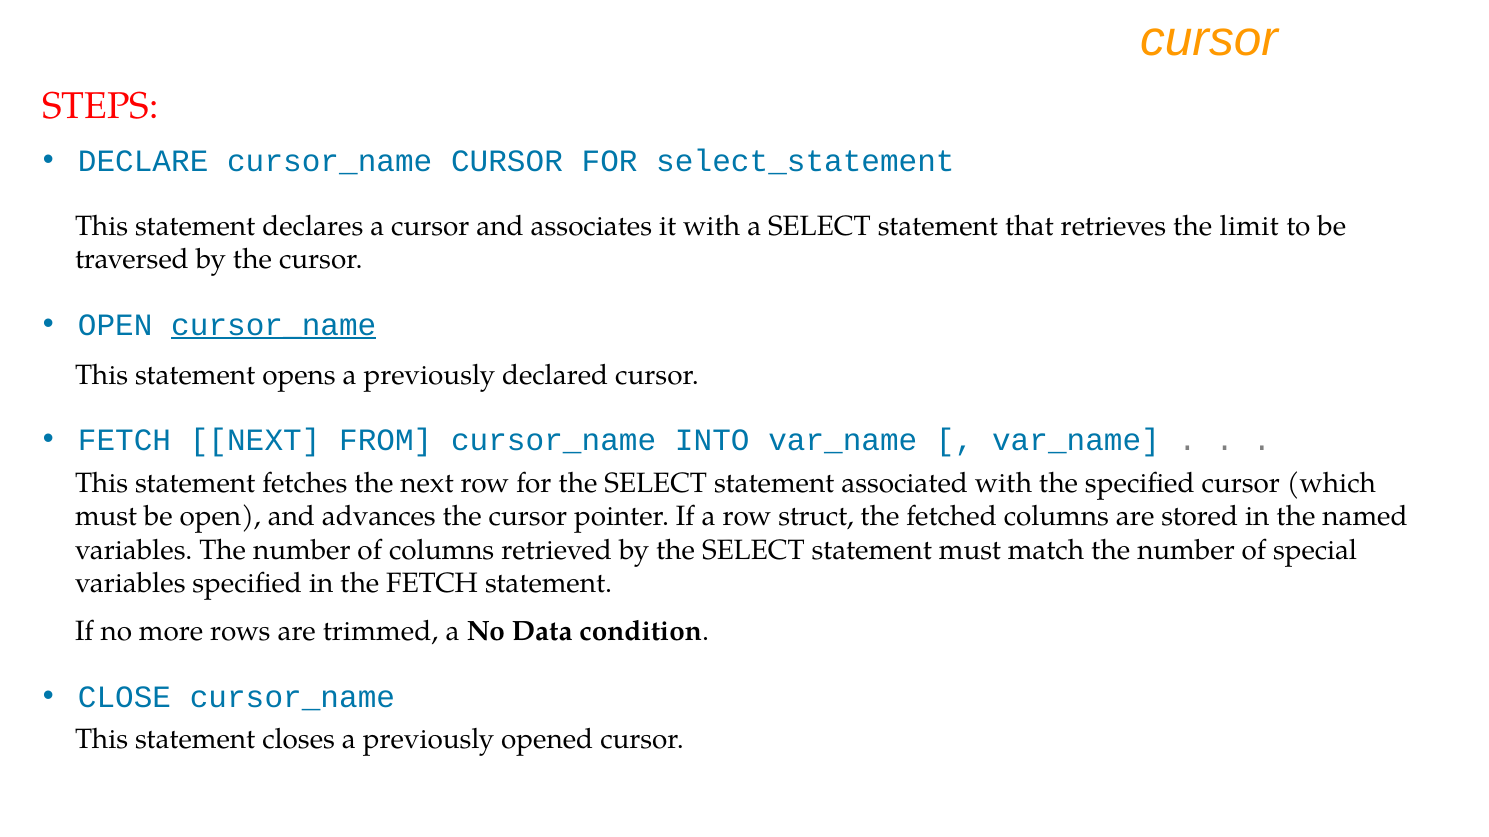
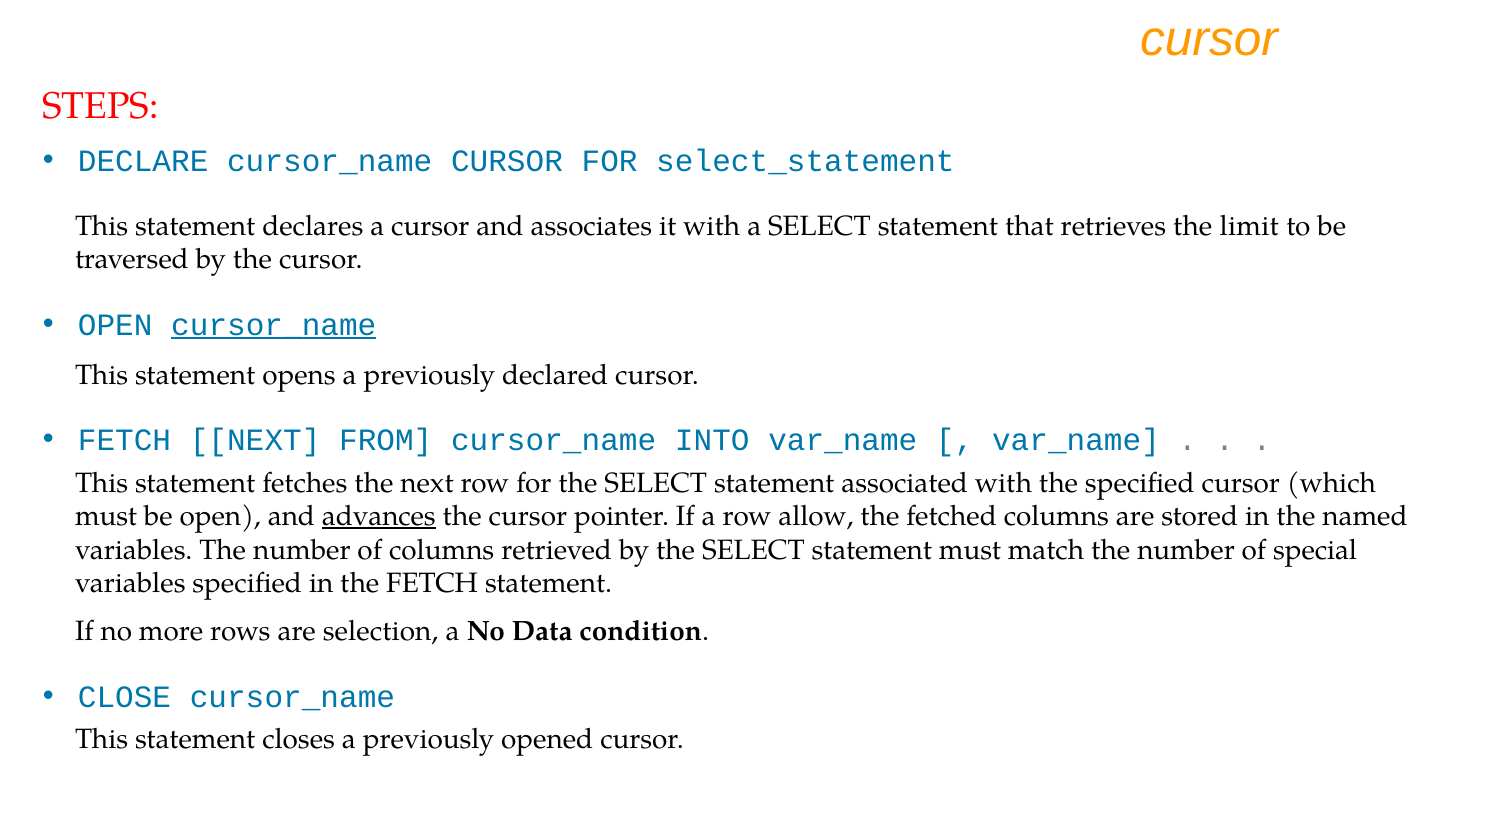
advances underline: none -> present (379, 517)
struct: struct -> allow (816, 517)
trimmed: trimmed -> selection (381, 632)
